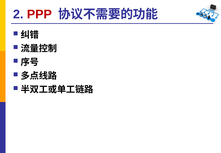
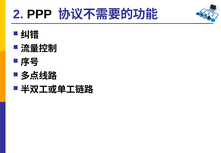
PPP colour: red -> black (39, 14)
